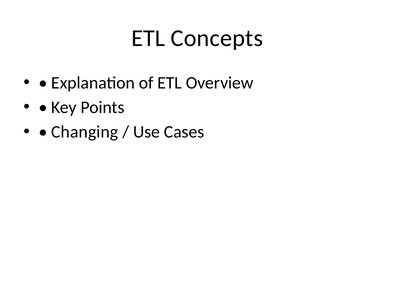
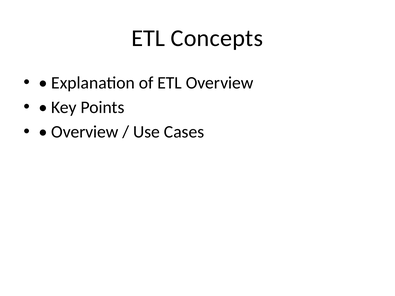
Changing: Changing -> Overview (85, 132)
